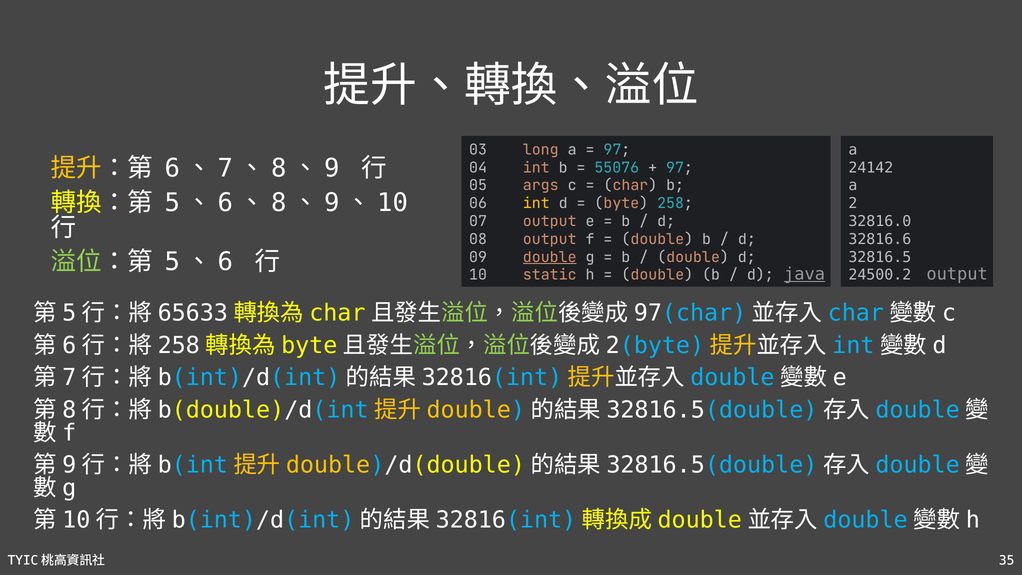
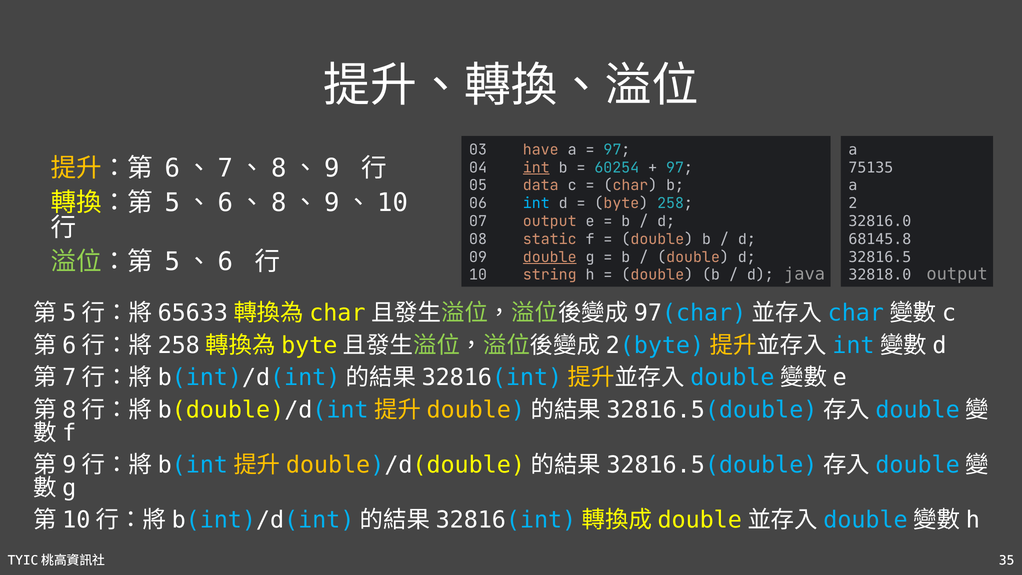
long: long -> have (541, 150)
24142: 24142 -> 75135 (871, 168)
int underline: none -> present (536, 168)
55076: 55076 -> 60254 (617, 168)
args: args -> data (541, 185)
int colour: yellow -> light blue (536, 203)
32816.6: 32816.6 -> 68145.8 (880, 239)
08 output: output -> static (550, 239)
24500.2: 24500.2 -> 32818.0 (880, 275)
static: static -> string (550, 275)
java underline: present -> none (805, 274)
